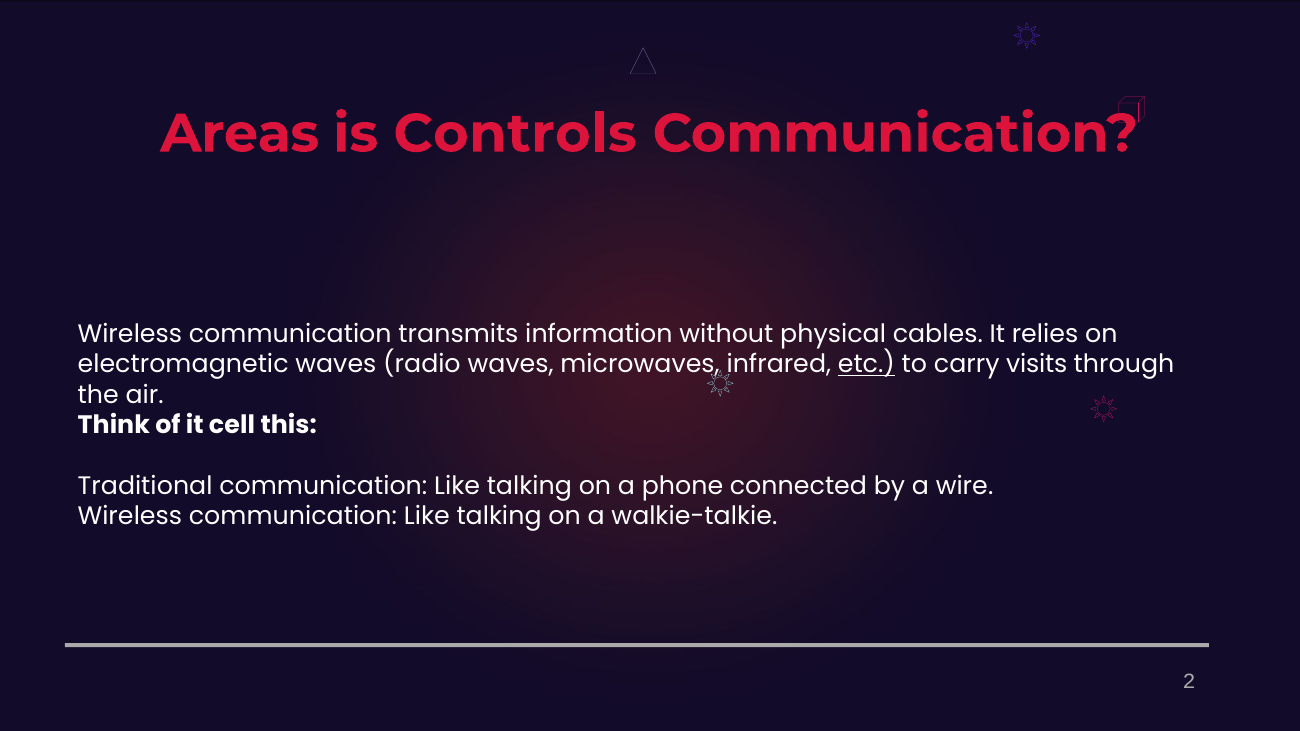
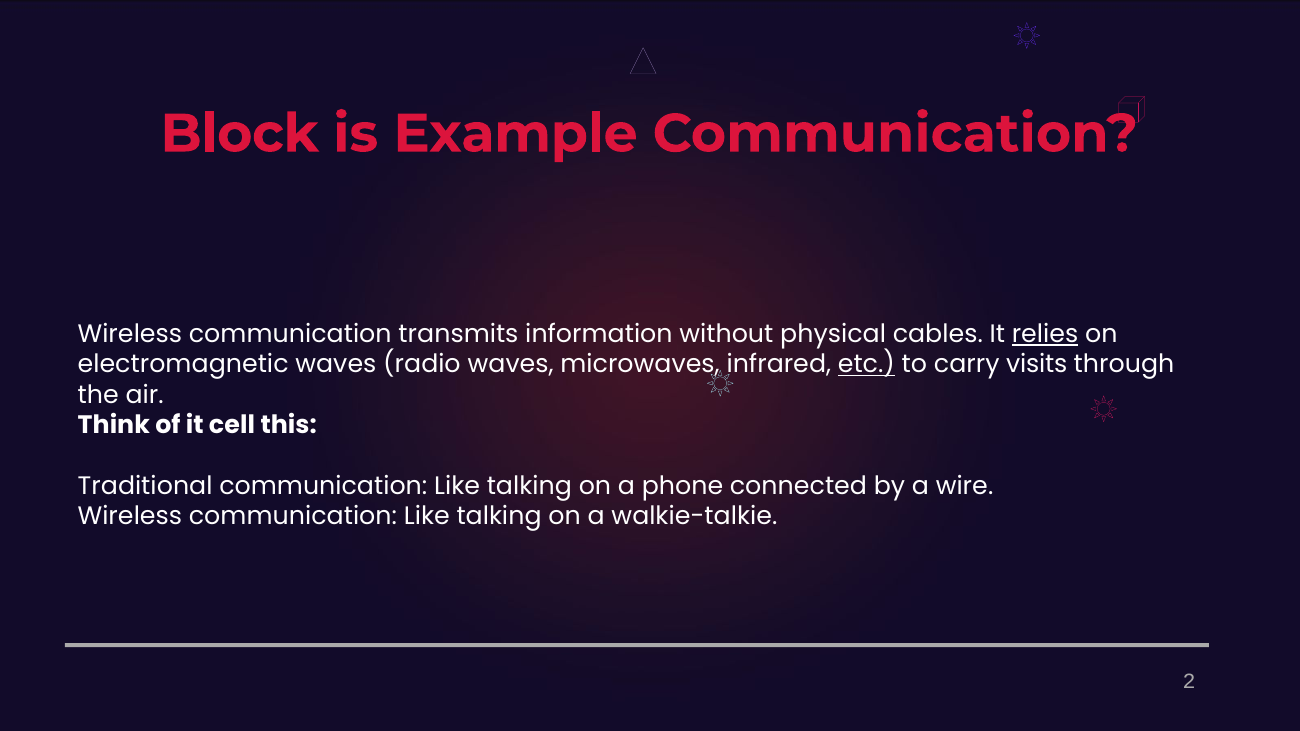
Areas: Areas -> Block (240, 134)
Controls: Controls -> Example (516, 134)
relies underline: none -> present (1045, 334)
